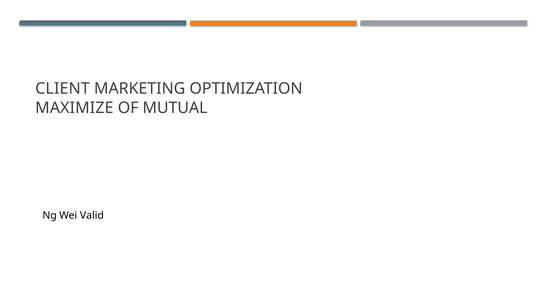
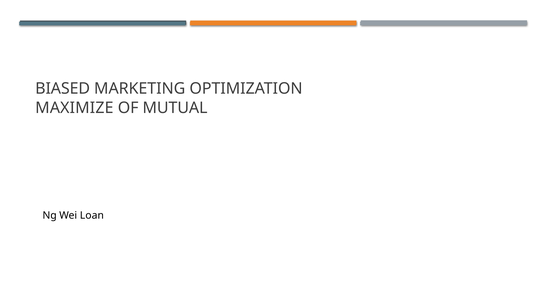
CLIENT: CLIENT -> BIASED (63, 88)
Valid: Valid -> Loan (92, 215)
